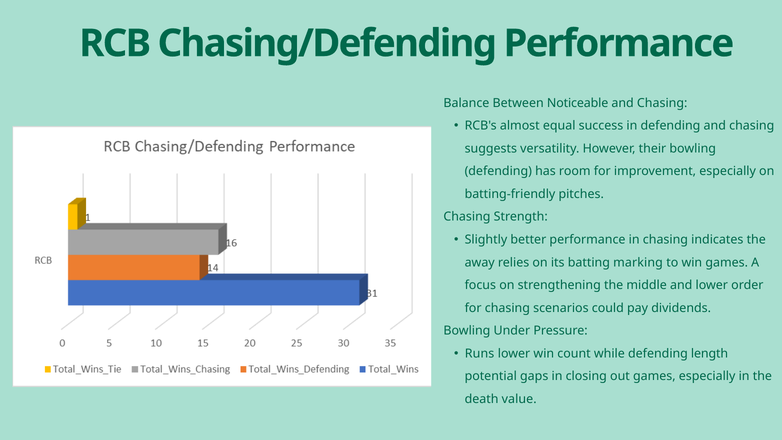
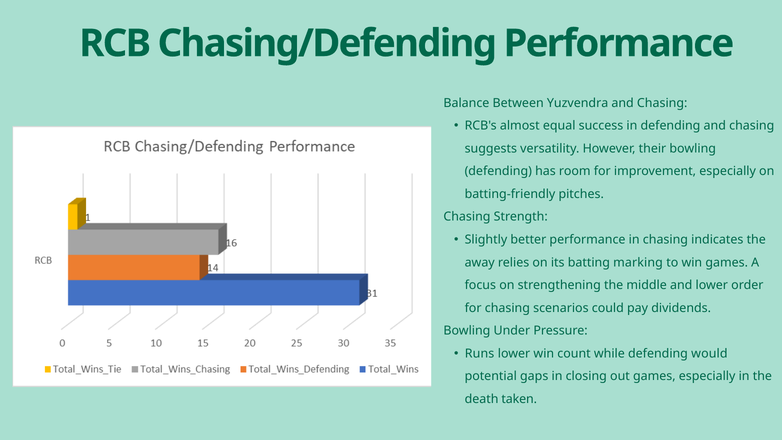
Noticeable: Noticeable -> Yuzvendra (578, 103)
length: length -> would (709, 353)
value: value -> taken (519, 399)
